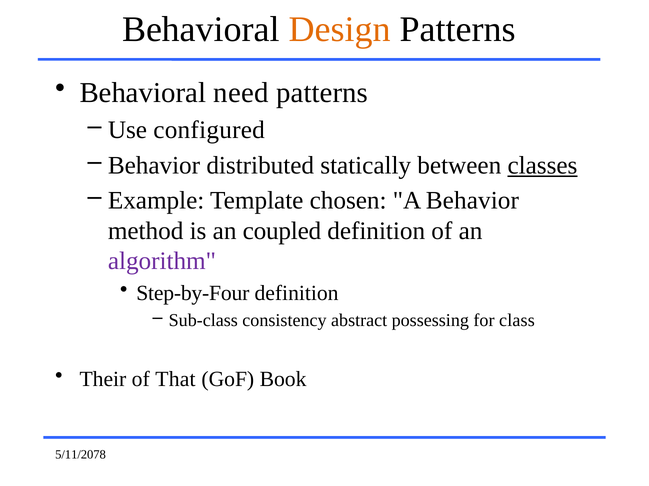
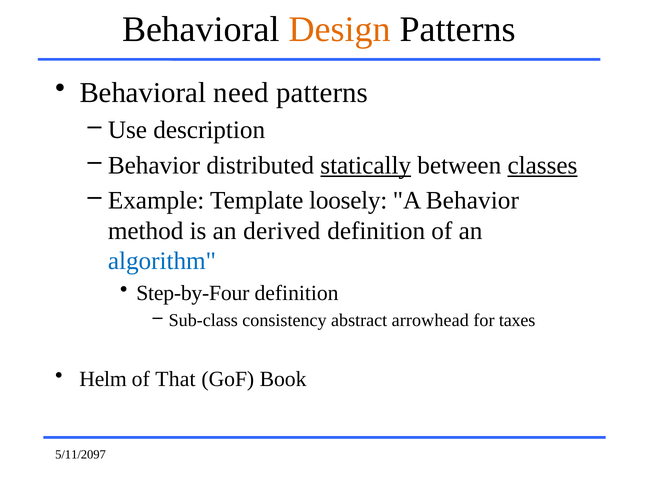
configured: configured -> description (209, 130)
statically underline: none -> present (366, 166)
chosen: chosen -> loosely (348, 201)
coupled: coupled -> derived (282, 231)
algorithm colour: purple -> blue (162, 261)
possessing: possessing -> arrowhead (430, 321)
class: class -> taxes (517, 321)
Their: Their -> Helm (103, 379)
5/11/2078: 5/11/2078 -> 5/11/2097 (81, 455)
